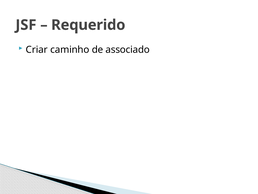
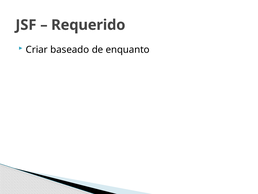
caminho: caminho -> baseado (70, 50)
associado: associado -> enquanto (128, 50)
